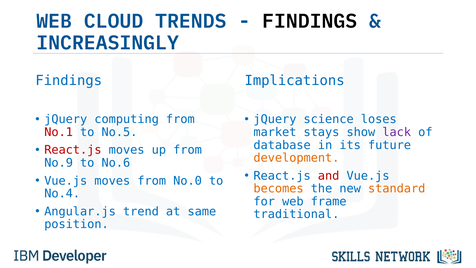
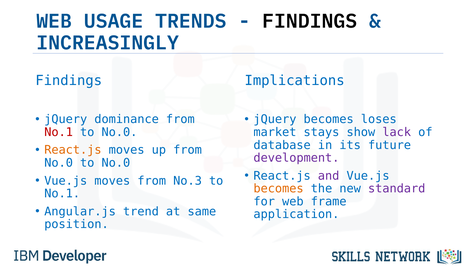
CLOUD: CLOUD -> USAGE (114, 21)
computing: computing -> dominance (127, 119)
jQuery science: science -> becomes (329, 119)
No.5: No.5 -> No.0 (119, 132)
React.js colour: red -> orange (73, 150)
development colour: orange -> purple (296, 158)
No.9: No.9 -> No.0 (59, 163)
No.6: No.6 -> No.0 (116, 163)
and colour: red -> purple (329, 176)
No.0: No.0 -> No.3 (188, 181)
standard colour: orange -> purple (397, 188)
No.4: No.4 -> No.1 (62, 193)
traditional: traditional -> application (296, 214)
